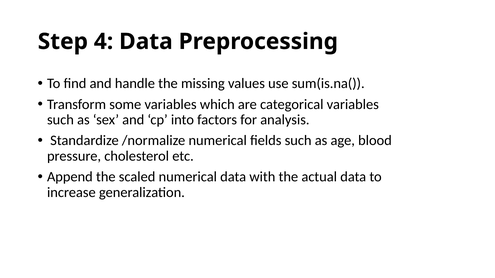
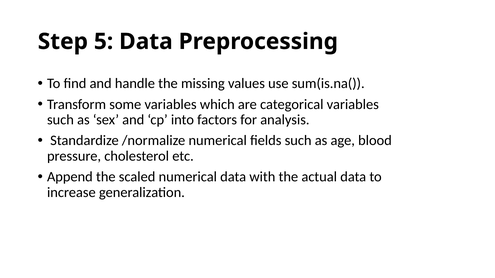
4: 4 -> 5 (104, 42)
